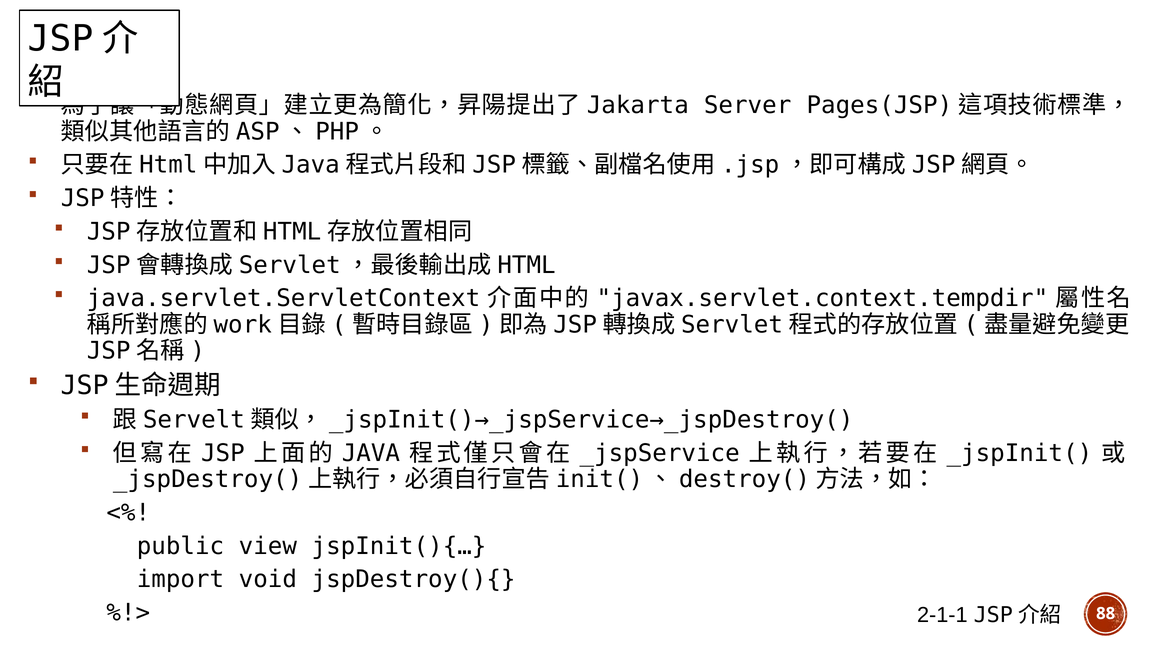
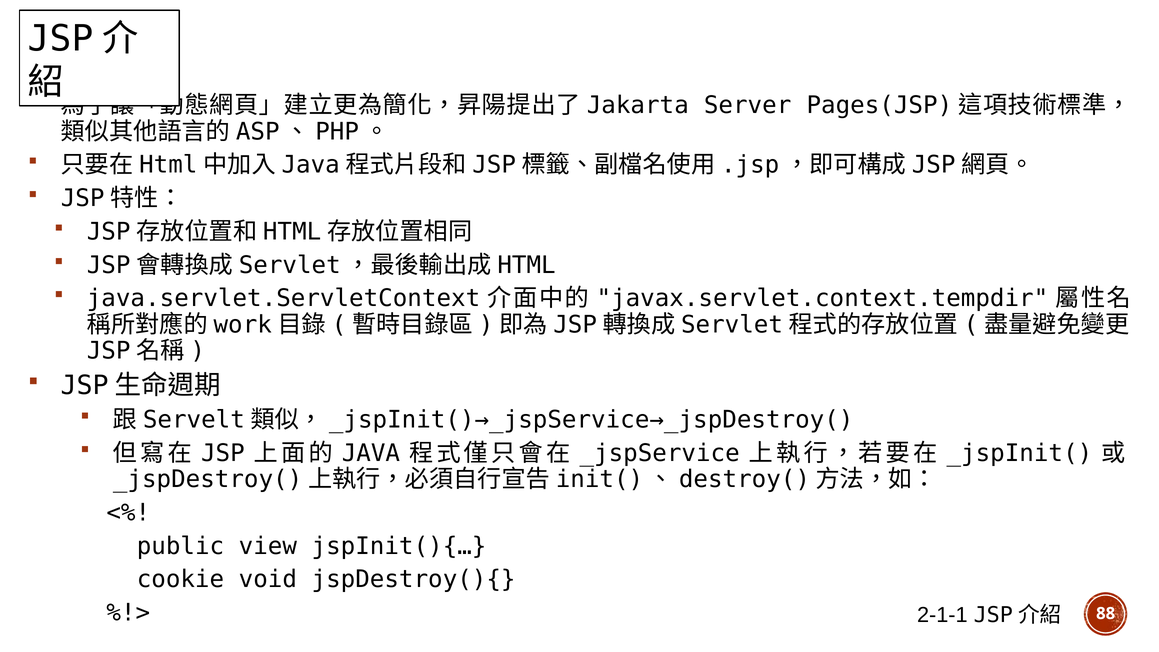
import: import -> cookie (180, 579)
